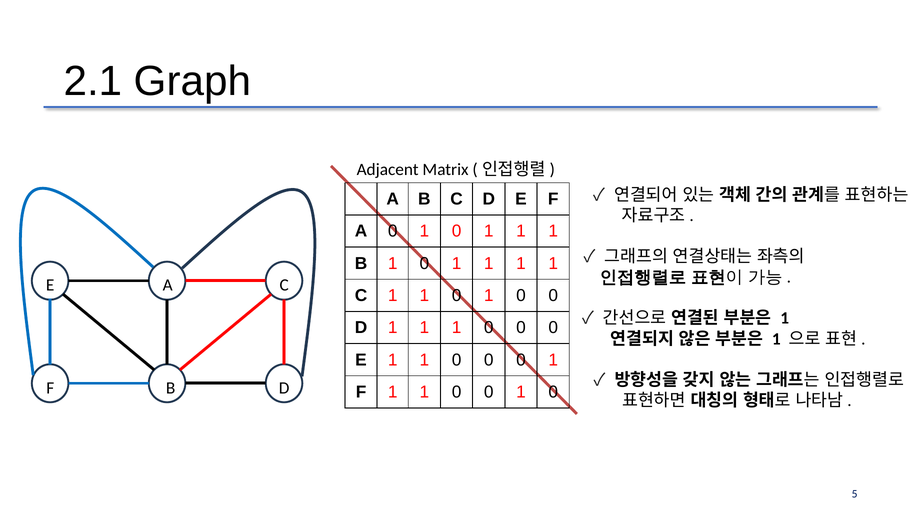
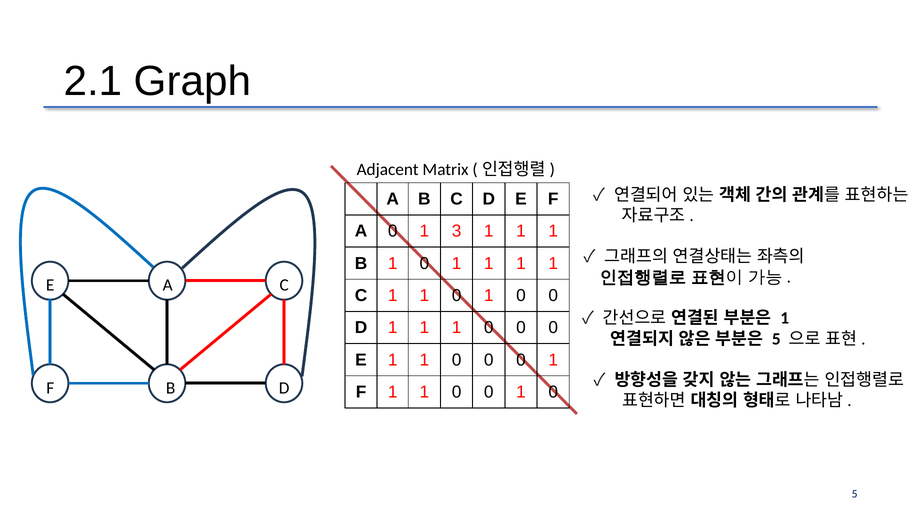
A 0 1 0: 0 -> 3 (457, 231)
1: 1 -> 5 (776, 339)
